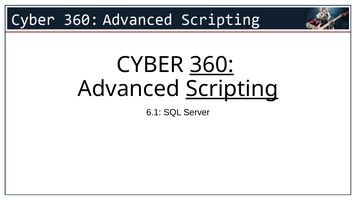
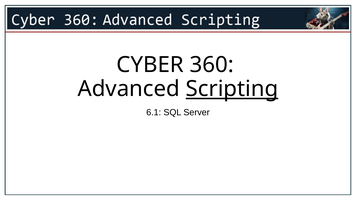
360 underline: present -> none (212, 65)
